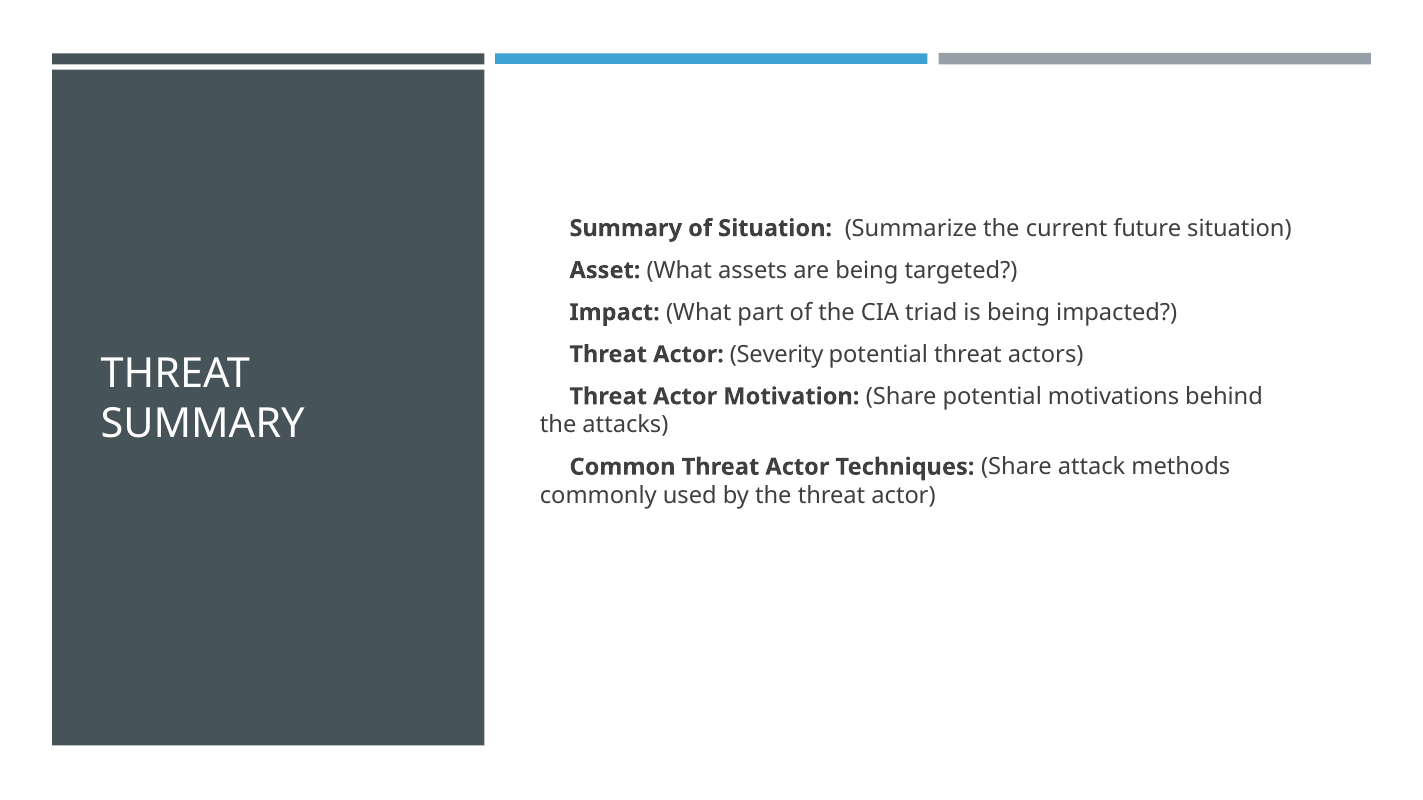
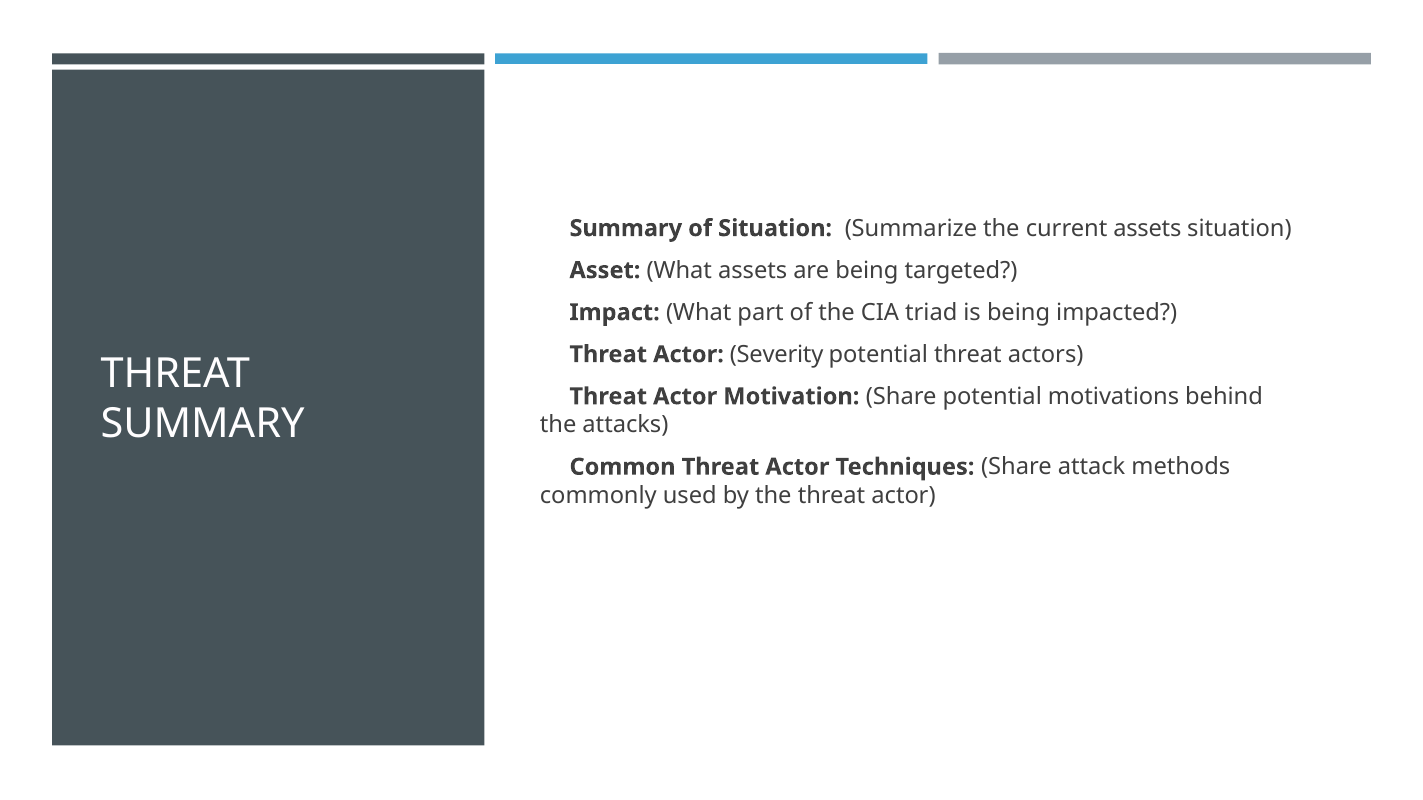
current future: future -> assets (1147, 228)
